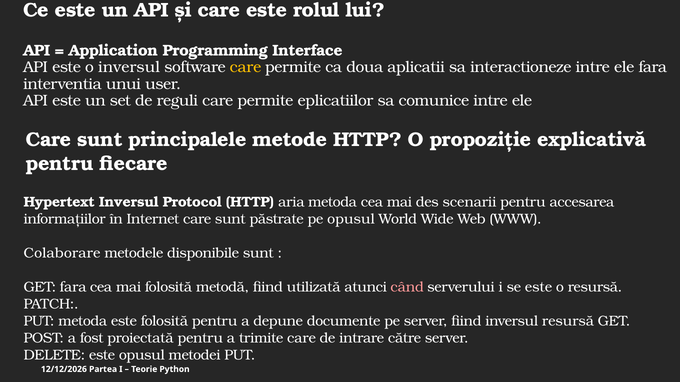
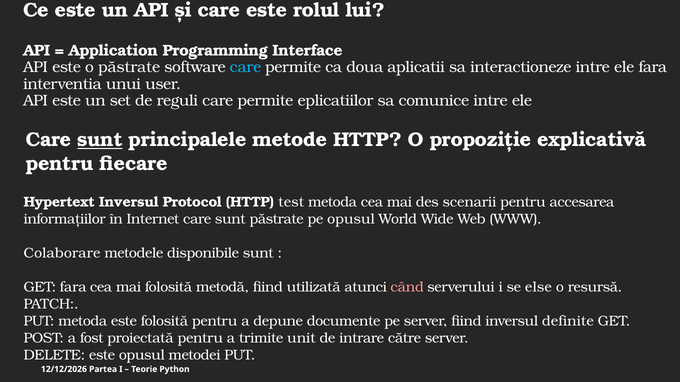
o inversul: inversul -> păstrate (129, 67)
care colour: yellow -> light blue (245, 67)
sunt underline: none -> present (100, 140)
aria: aria -> test (291, 202)
se este: este -> else (538, 287)
inversul resursă: resursă -> definite (568, 321)
trimite care: care -> unit (301, 338)
